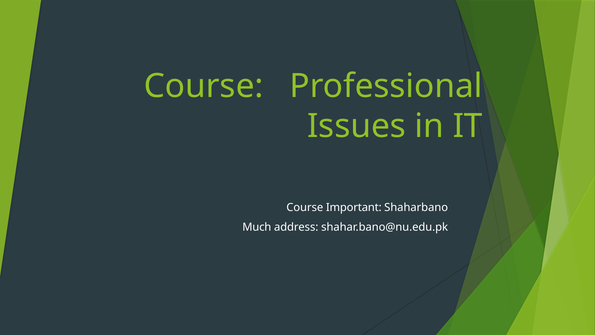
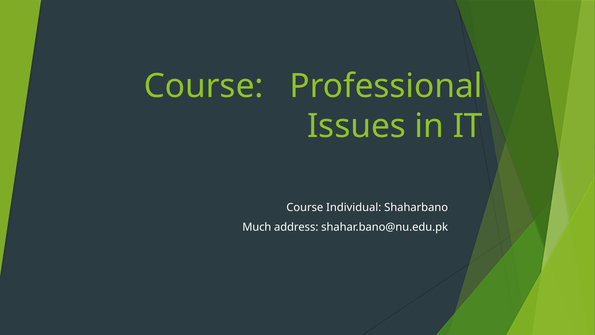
Important: Important -> Individual (354, 207)
